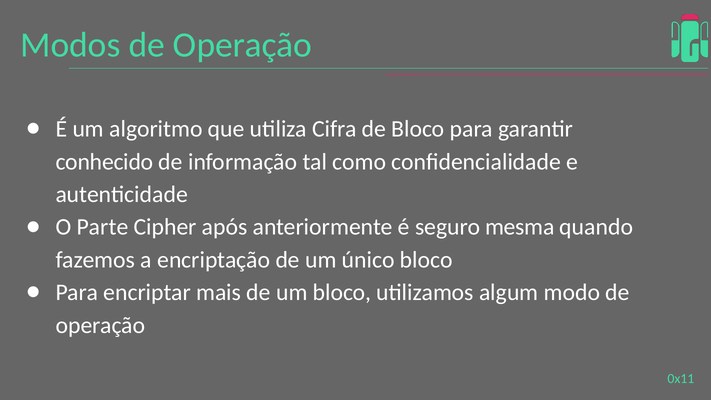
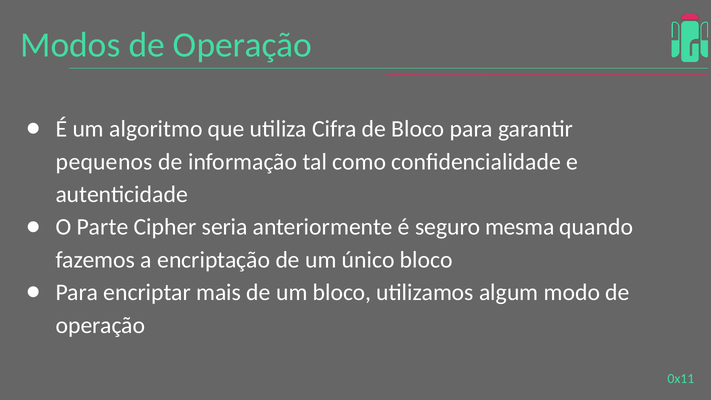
conhecido: conhecido -> pequenos (104, 162)
após: após -> seria (225, 227)
